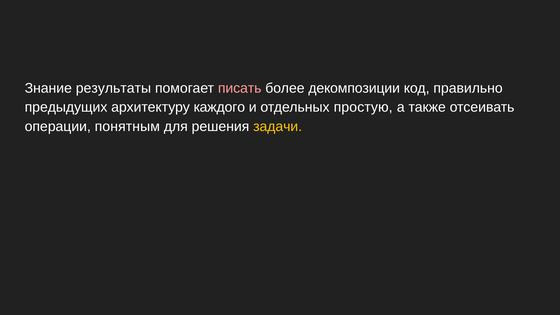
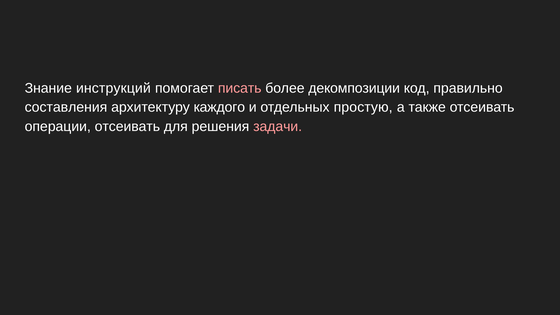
результаты: результаты -> инструкций (113, 88)
предыдущих: предыдущих -> составления (66, 107)
операции понятным: понятным -> отсеивать (127, 127)
задачи colour: yellow -> pink (278, 127)
